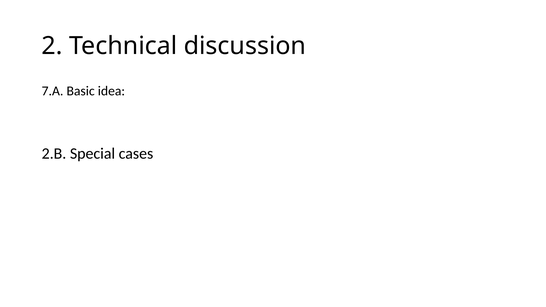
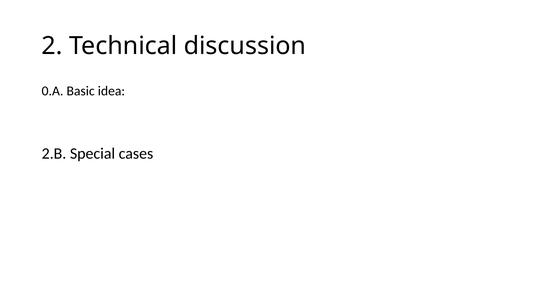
7.A: 7.A -> 0.A (53, 91)
